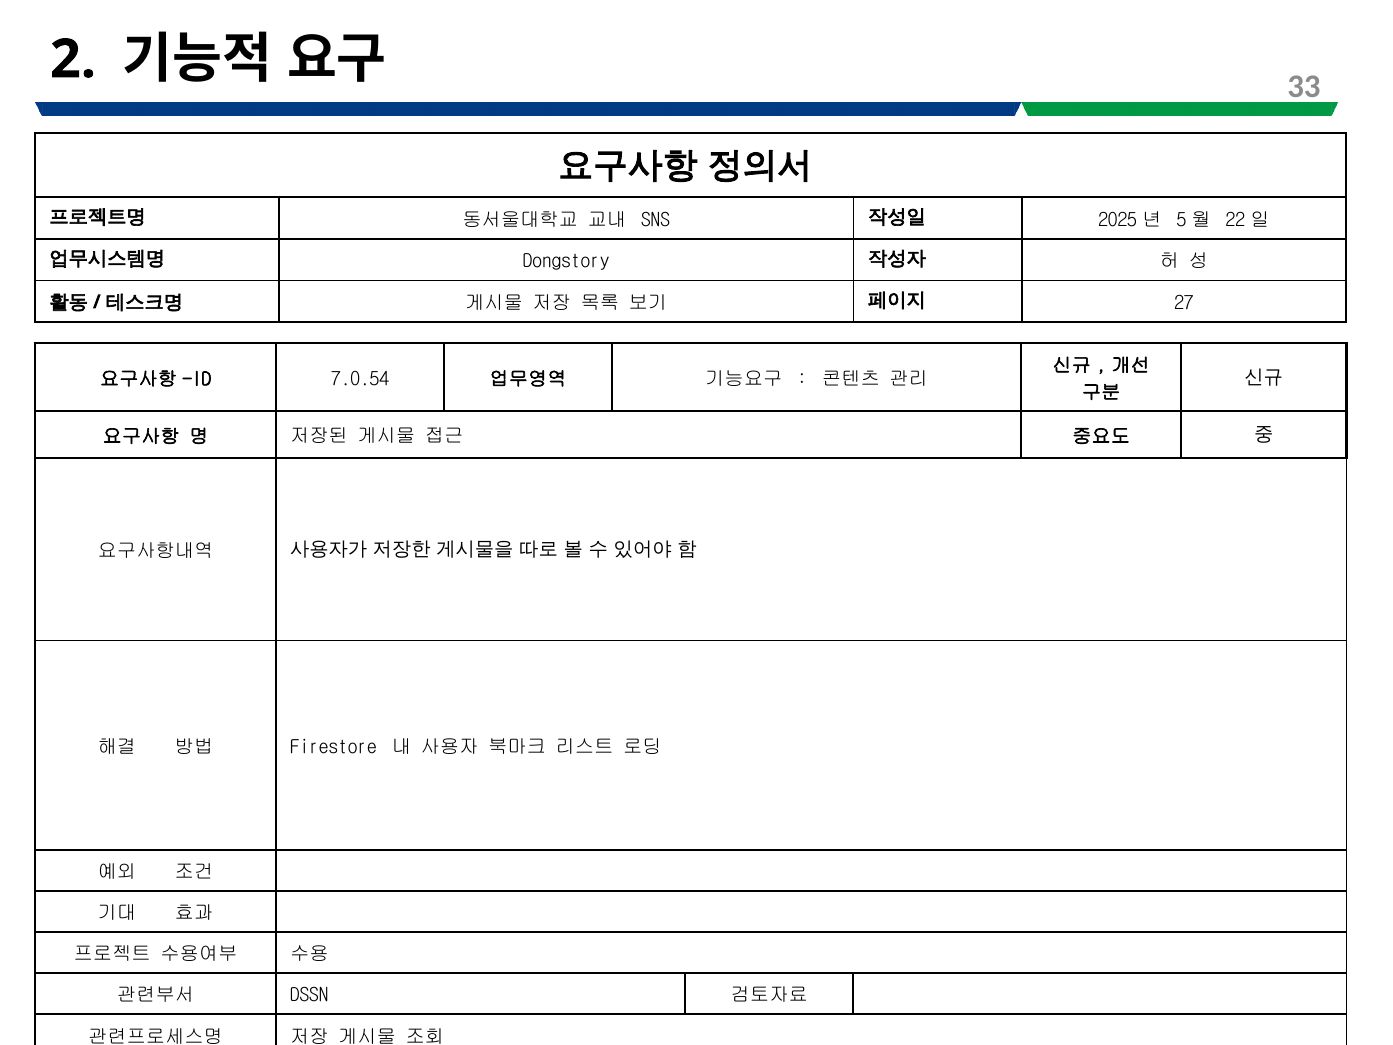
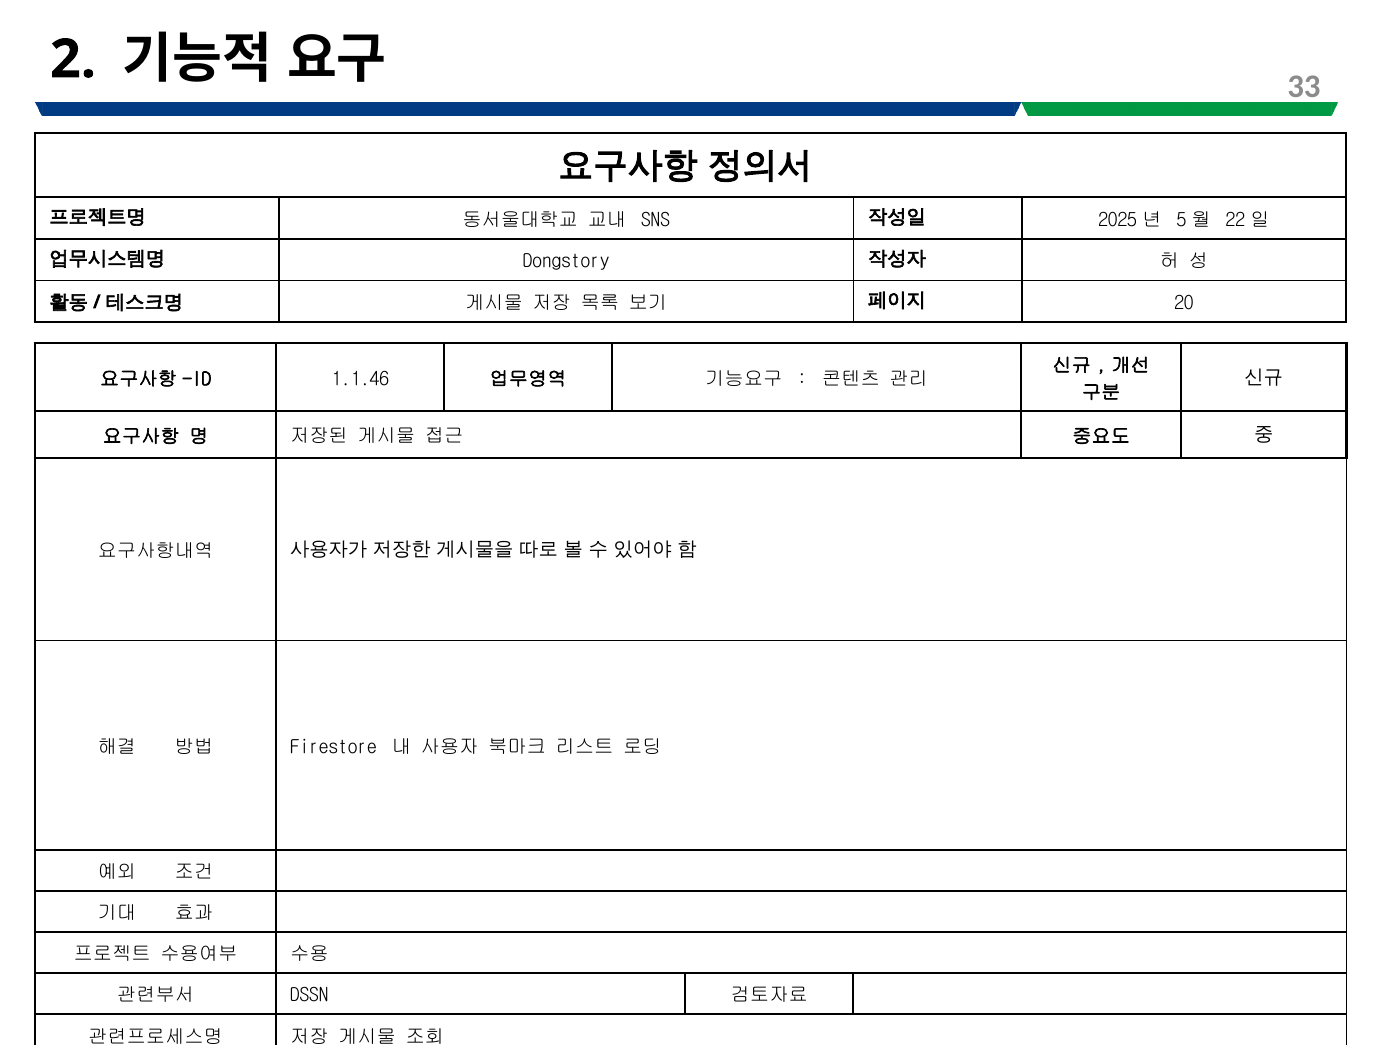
27: 27 -> 20 (1184, 303)
7.0.54: 7.0.54 -> 1.1.46 (360, 379)
